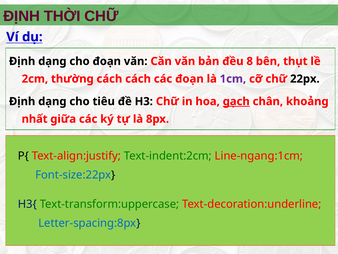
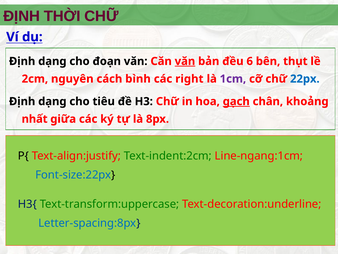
văn underline: none -> present (185, 61)
8: 8 -> 6 (250, 61)
thường: thường -> nguyên (72, 79)
cách cách: cách -> bình (138, 79)
các đoạn: đoạn -> right (189, 79)
22px colour: black -> blue (305, 79)
